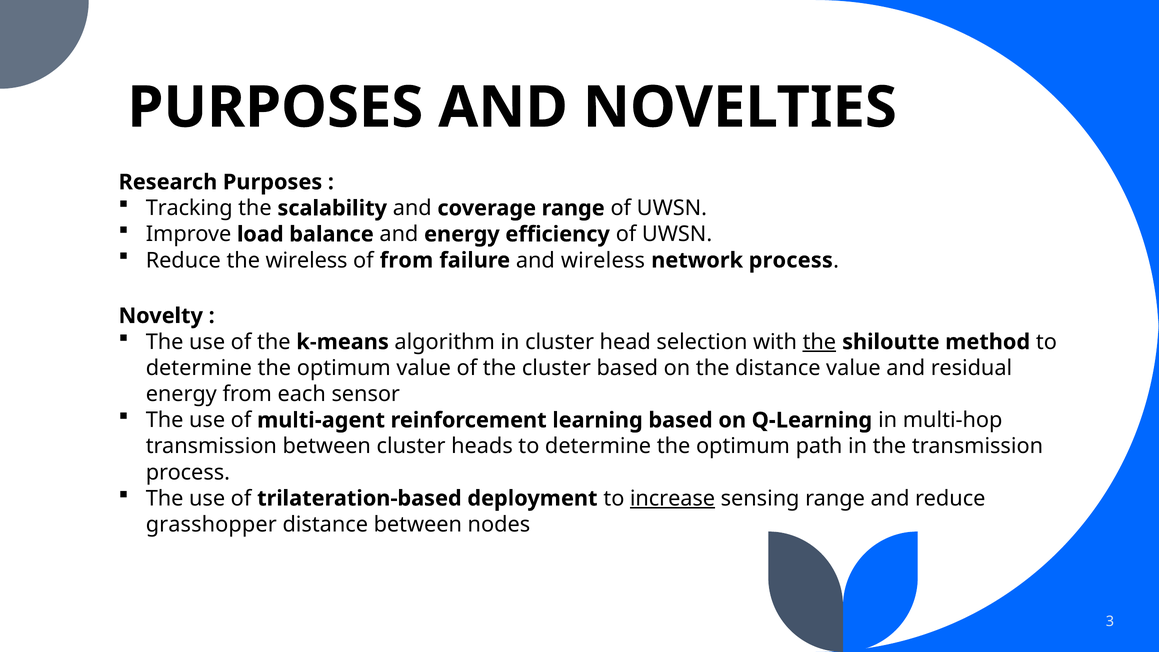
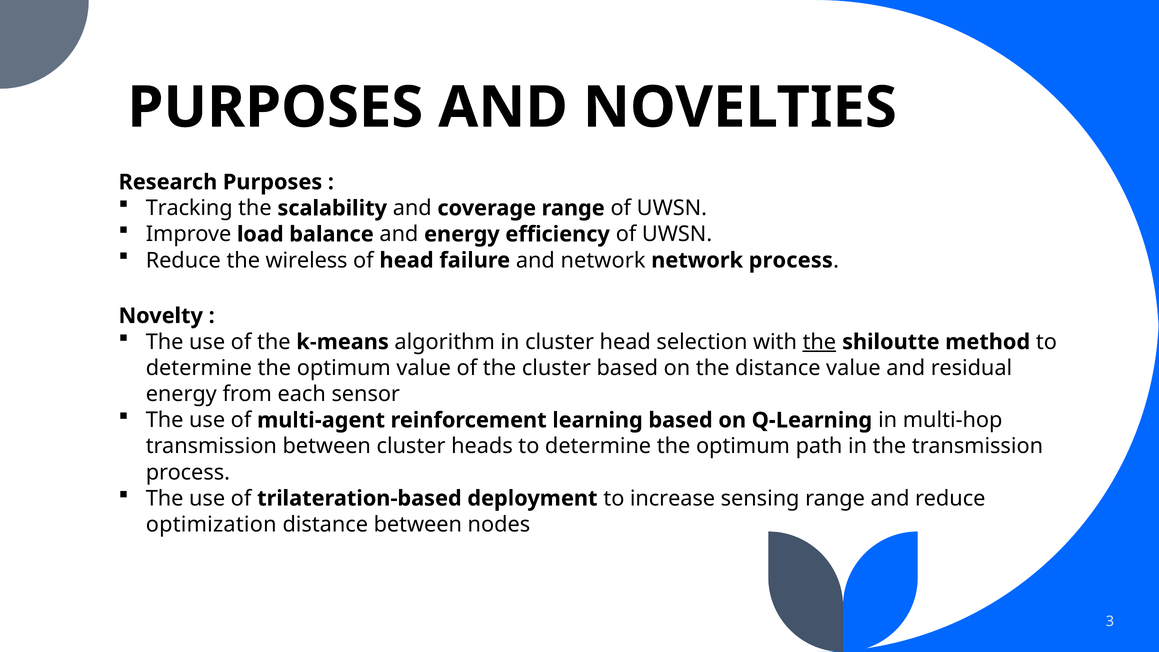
of from: from -> head (407, 260)
and wireless: wireless -> network (603, 260)
increase underline: present -> none (673, 498)
grasshopper: grasshopper -> optimization (211, 524)
